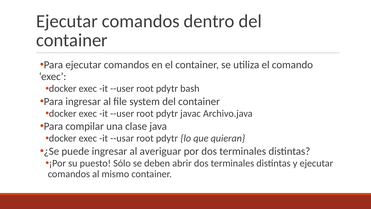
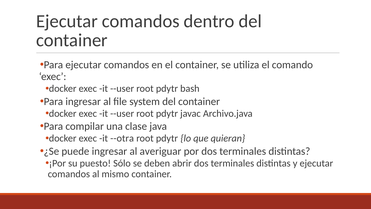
--usar: --usar -> --otra (122, 138)
